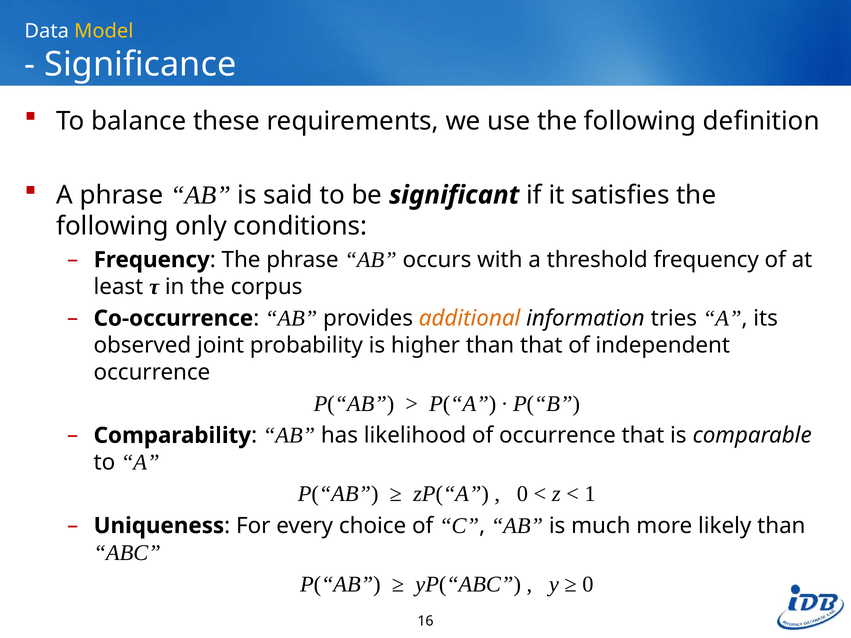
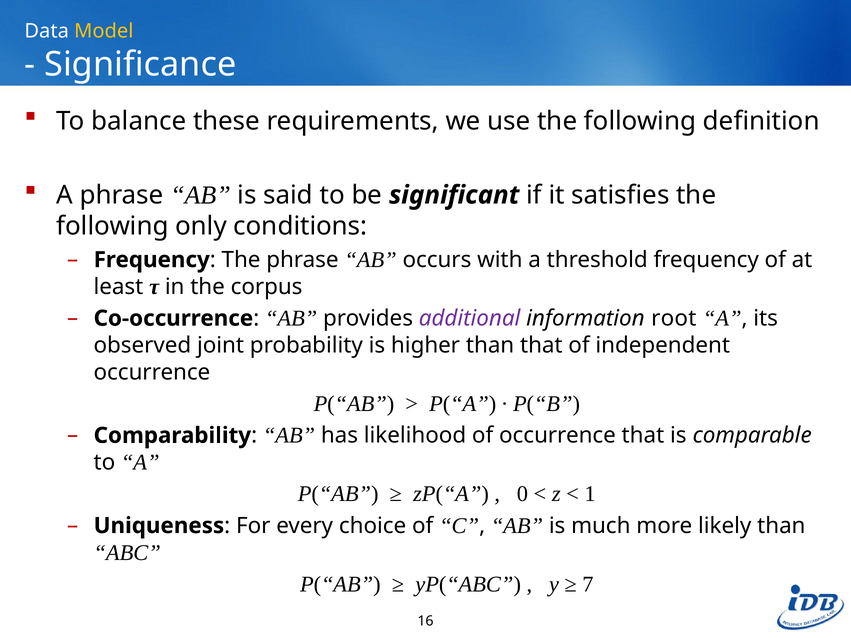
additional colour: orange -> purple (470, 318)
tries: tries -> root (674, 318)
0: 0 -> 7 (588, 585)
